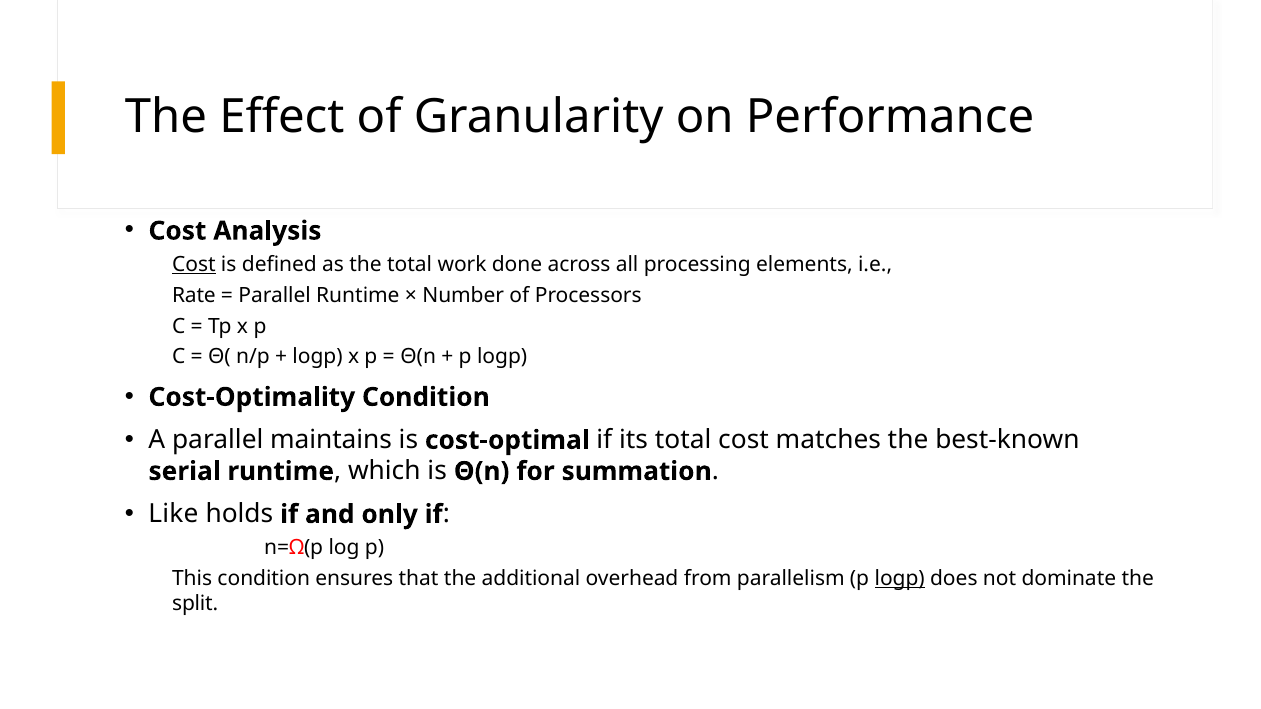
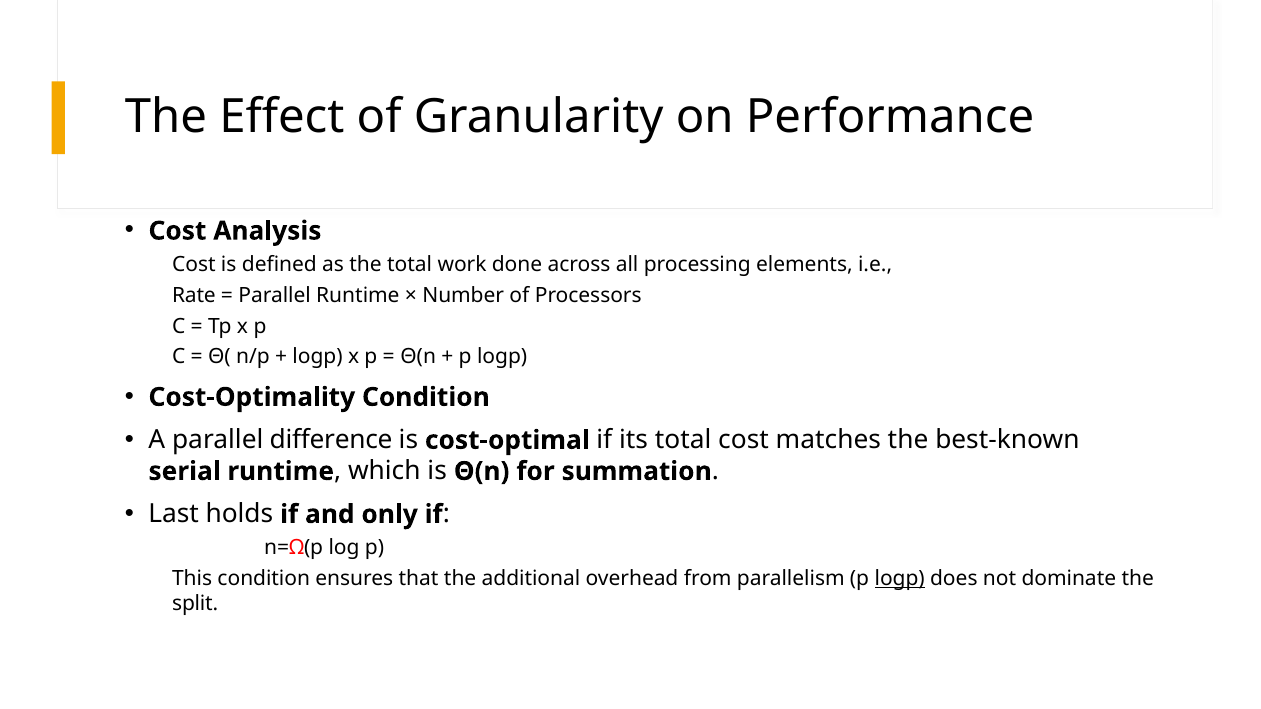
Cost underline: present -> none (194, 265)
maintains: maintains -> difference (331, 440)
Like: Like -> Last (174, 515)
